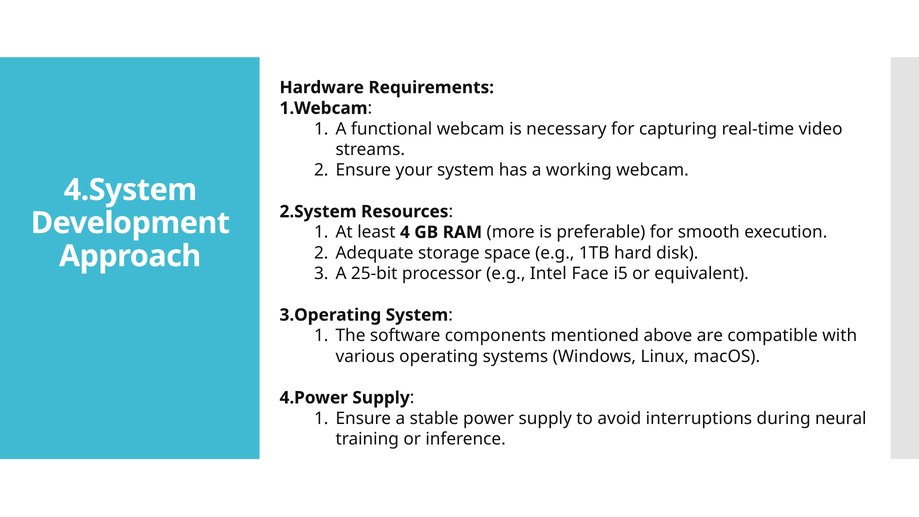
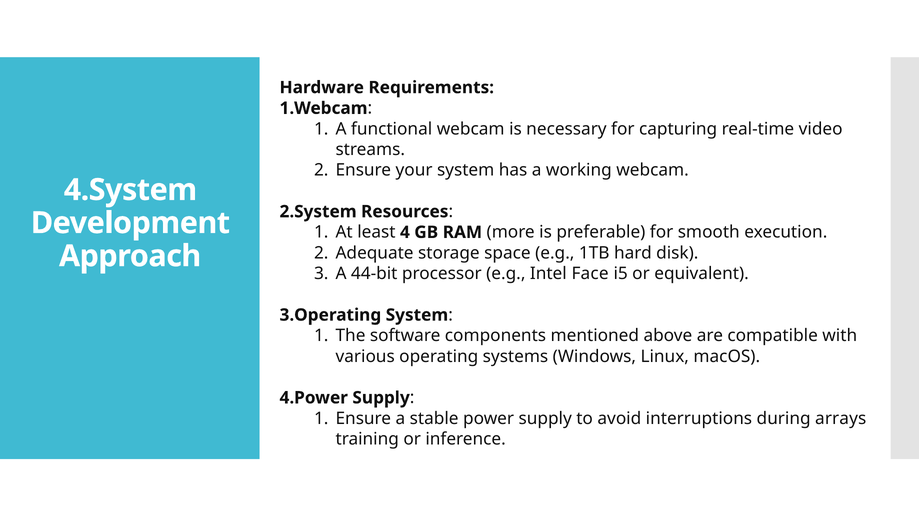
25-bit: 25-bit -> 44-bit (374, 274)
neural: neural -> arrays (841, 418)
